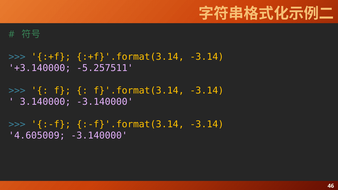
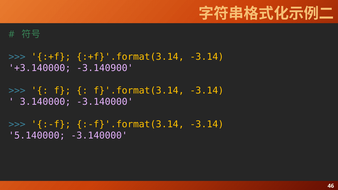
-5.257511: -5.257511 -> -3.140900 (105, 68)
4.605009: 4.605009 -> 5.140000 (37, 136)
